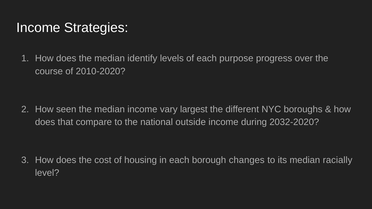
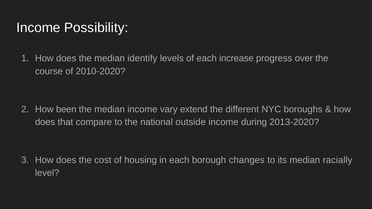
Strategies: Strategies -> Possibility (96, 28)
purpose: purpose -> increase (236, 59)
seen: seen -> been (66, 109)
largest: largest -> extend (194, 109)
2032-2020: 2032-2020 -> 2013-2020 (294, 122)
